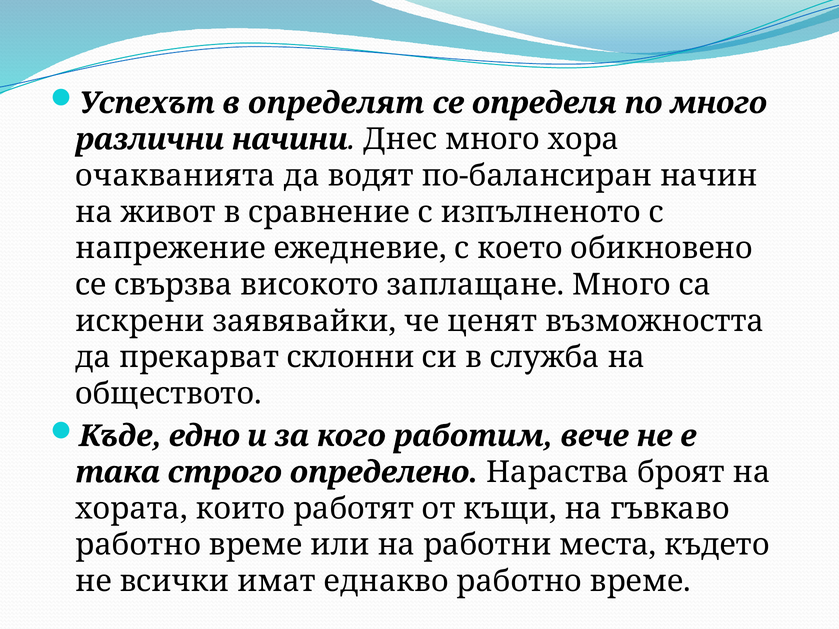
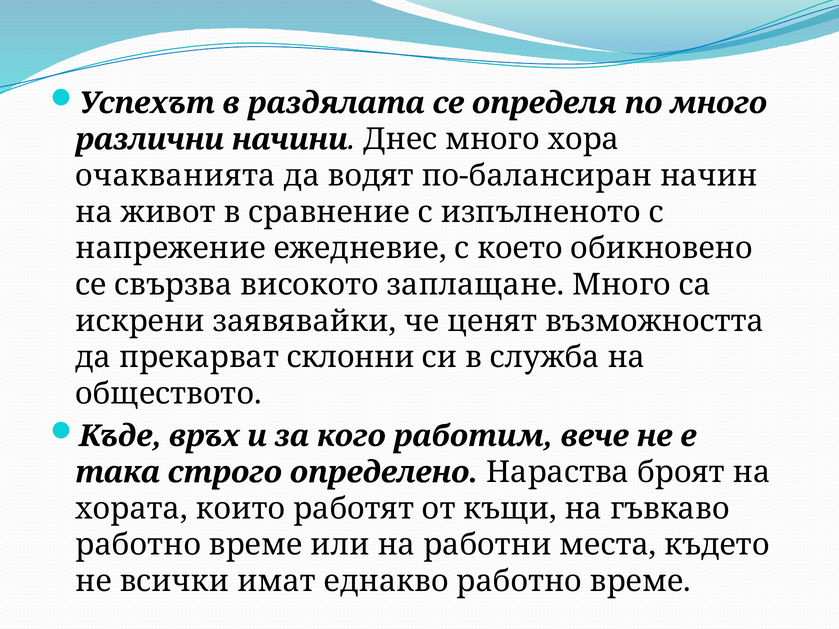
определят: определят -> раздялата (336, 103)
едно: едно -> връх (205, 436)
